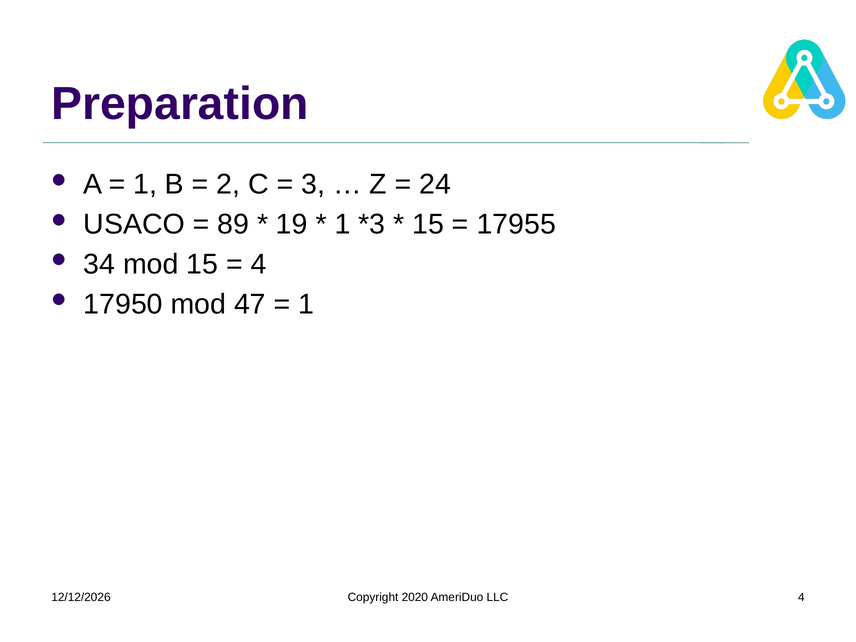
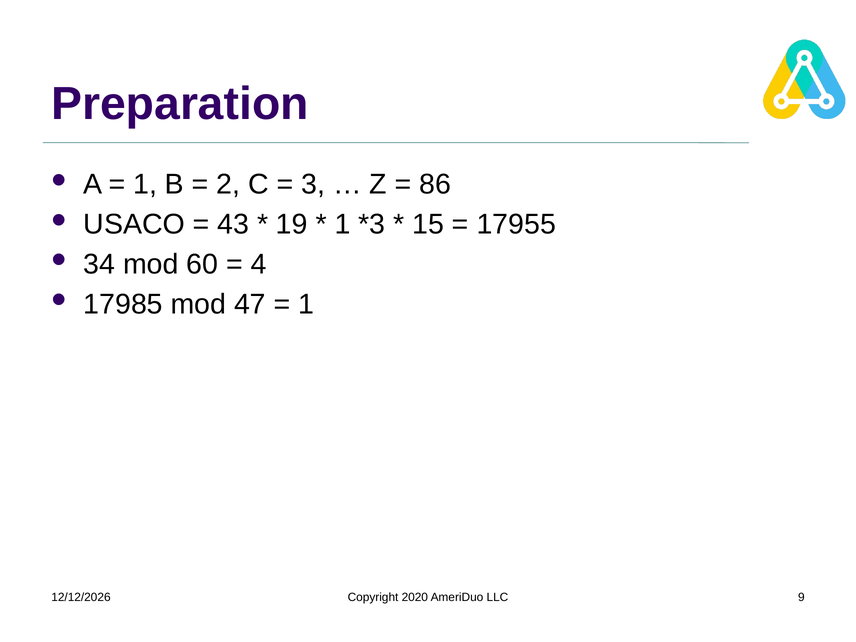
24: 24 -> 86 (435, 184)
89: 89 -> 43 (233, 224)
mod 15: 15 -> 60 (202, 264)
17950: 17950 -> 17985 (123, 304)
LLC 4: 4 -> 9 (801, 597)
